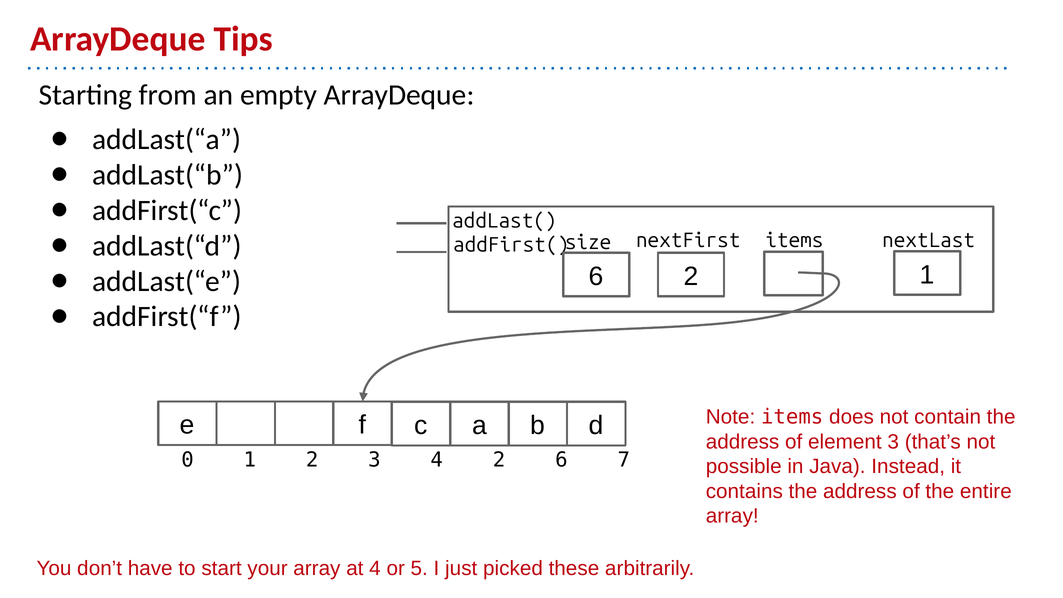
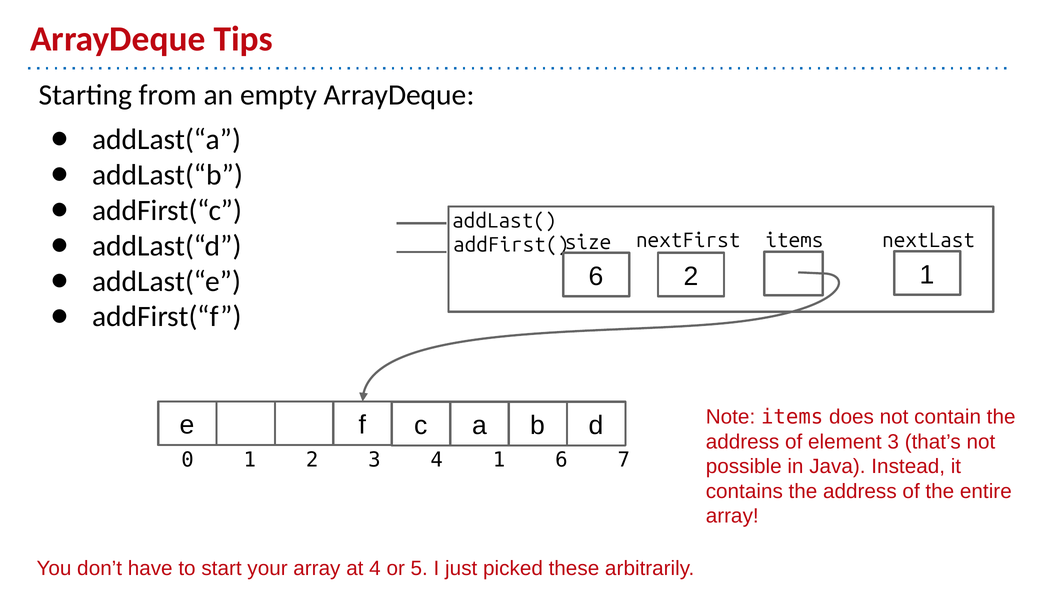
4 2: 2 -> 1 (499, 460)
